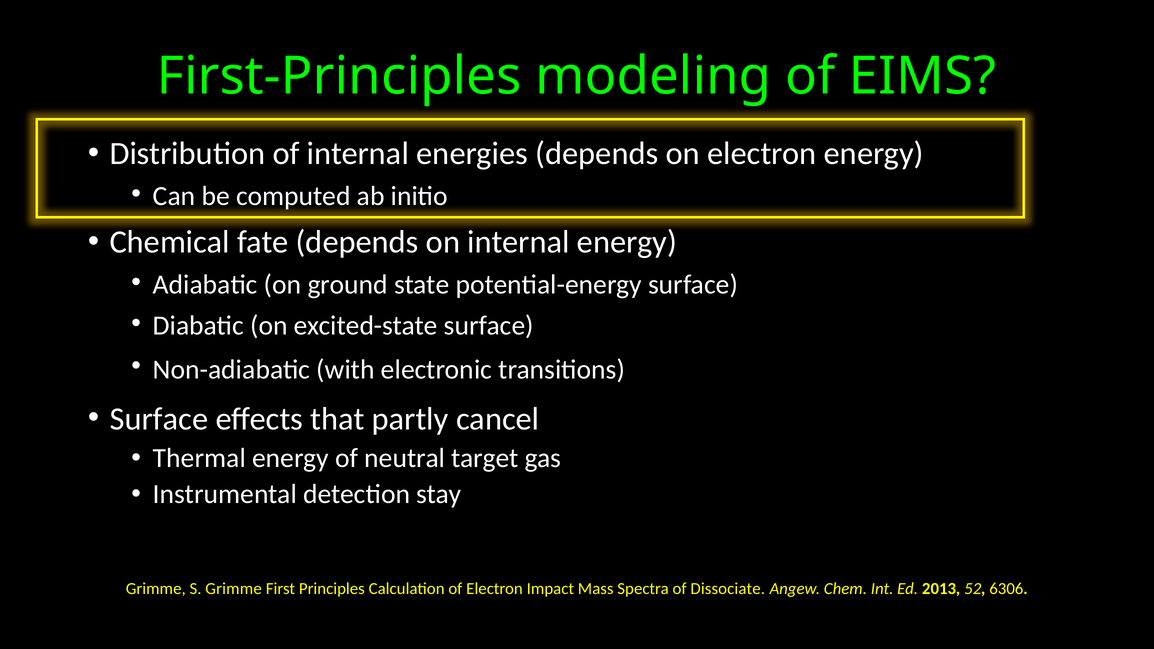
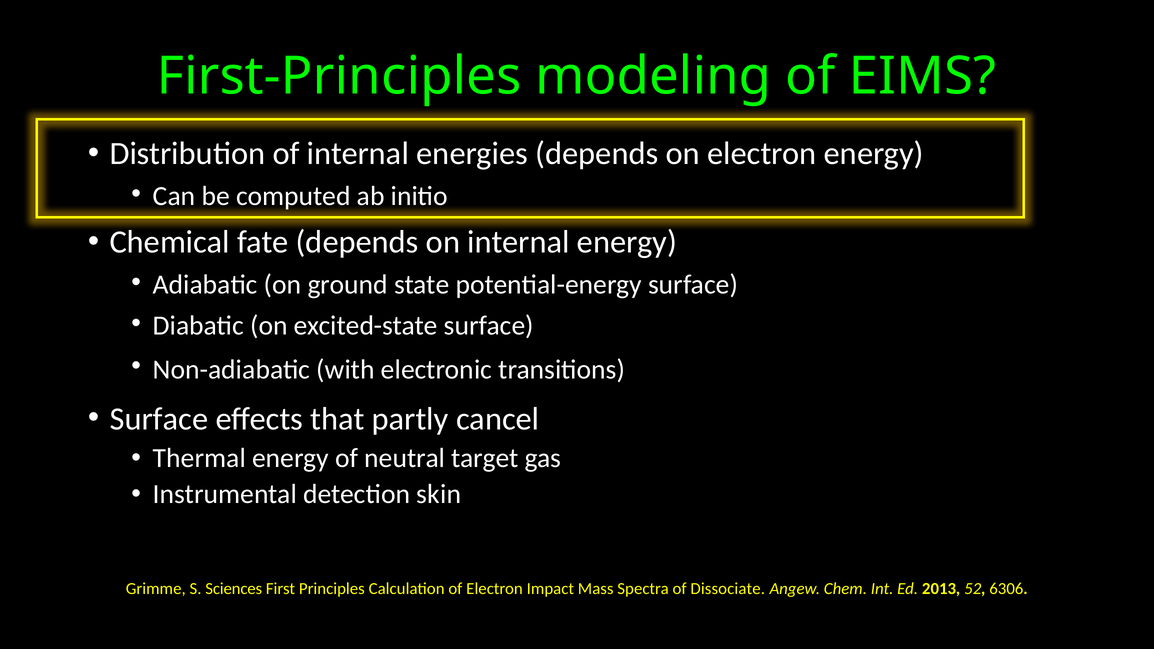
stay: stay -> skin (439, 494)
S Grimme: Grimme -> Sciences (234, 589)
